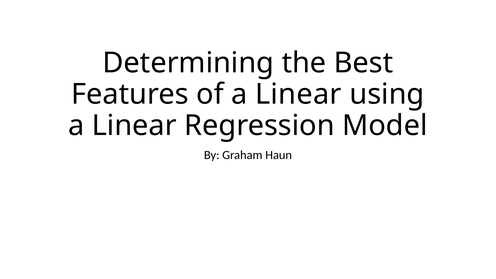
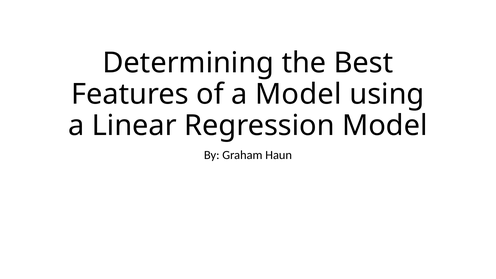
of a Linear: Linear -> Model (298, 94)
